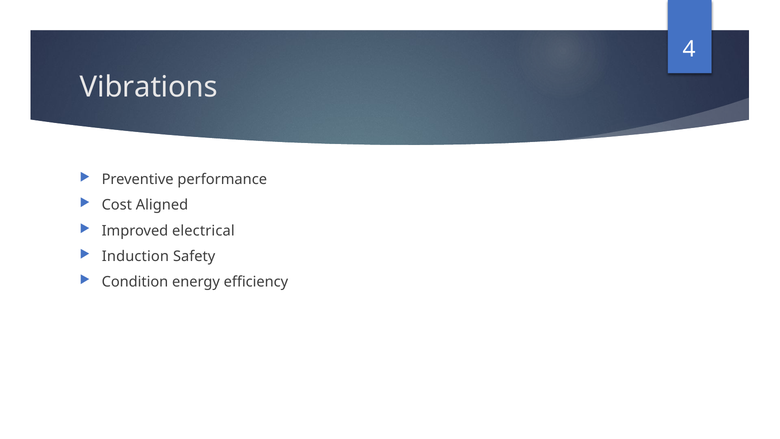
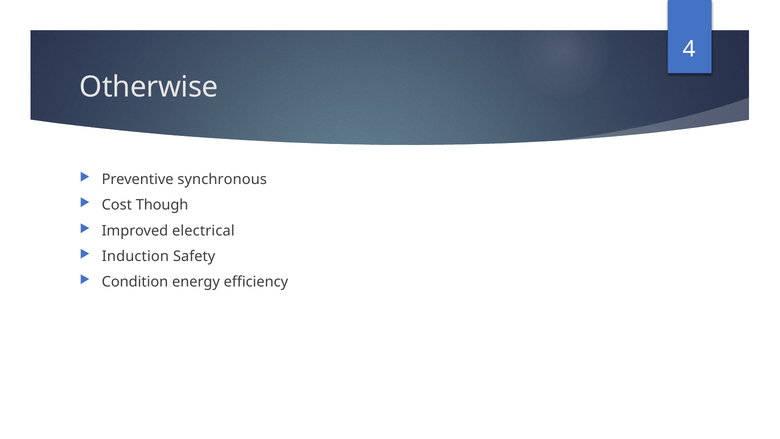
Vibrations: Vibrations -> Otherwise (149, 87)
performance: performance -> synchronous (222, 179)
Aligned: Aligned -> Though (162, 205)
